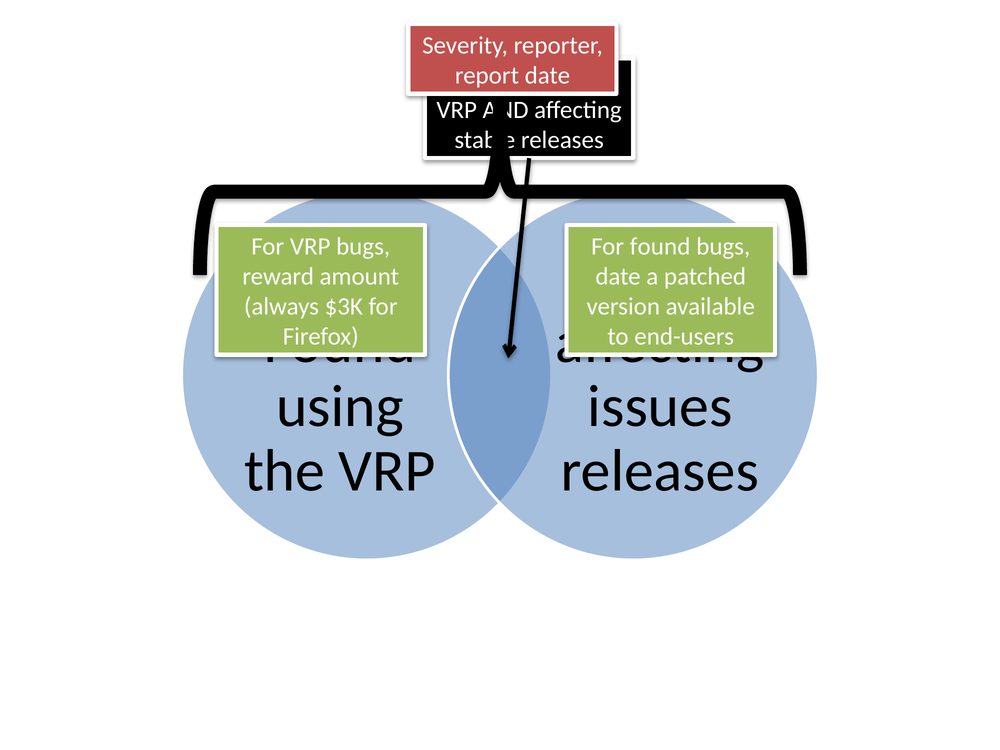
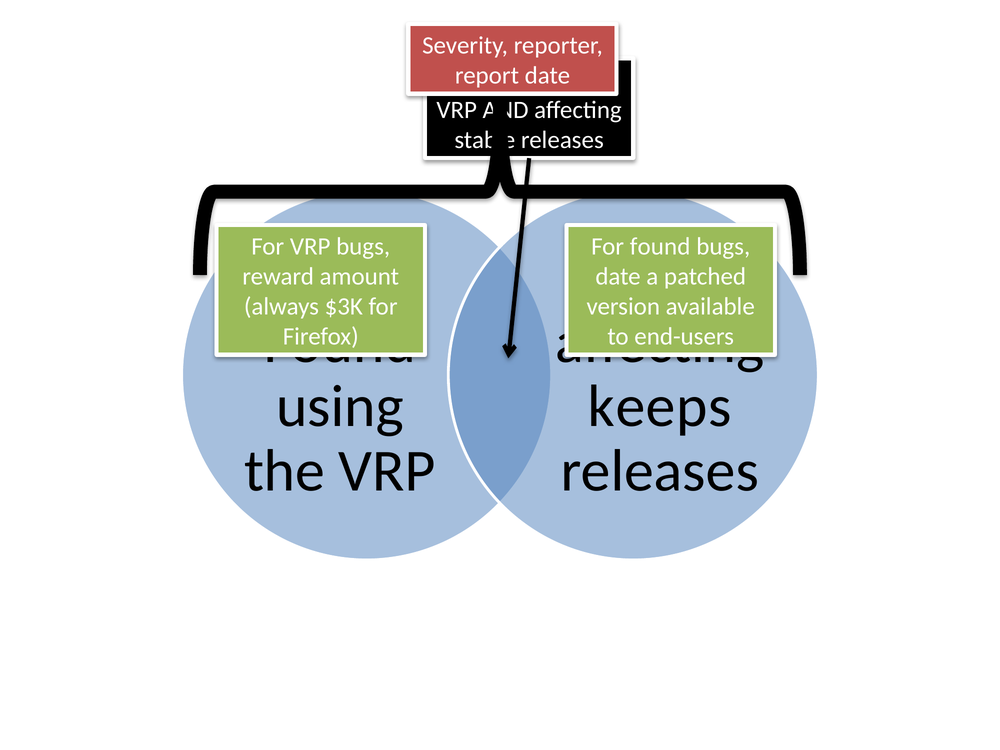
issues: issues -> keeps (660, 407)
